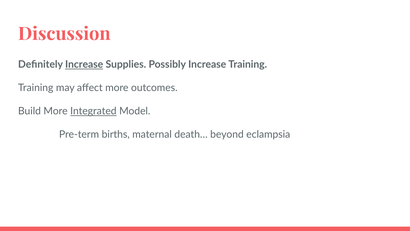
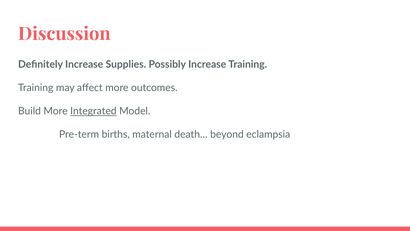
Increase underline: present -> none (84, 64)
